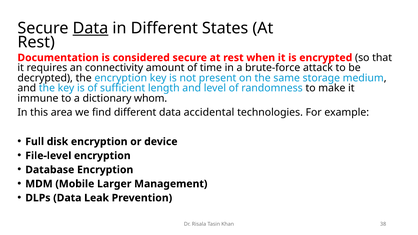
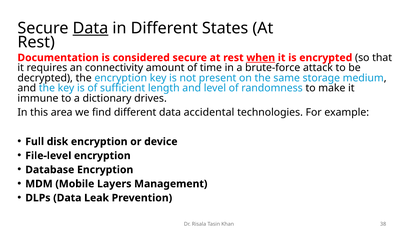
when underline: none -> present (261, 58)
whom: whom -> drives (151, 98)
Larger: Larger -> Layers (114, 184)
